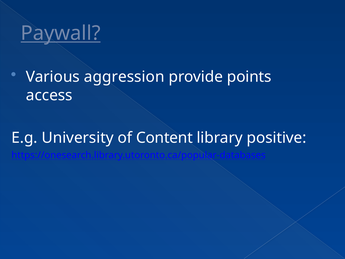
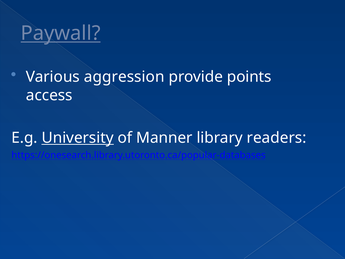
University underline: none -> present (78, 138)
Content: Content -> Manner (164, 138)
positive: positive -> readers (277, 138)
